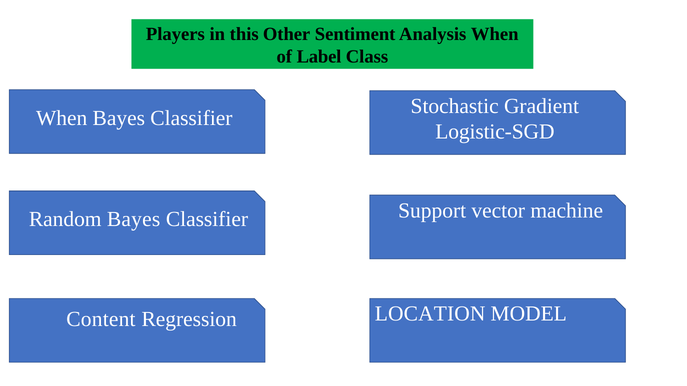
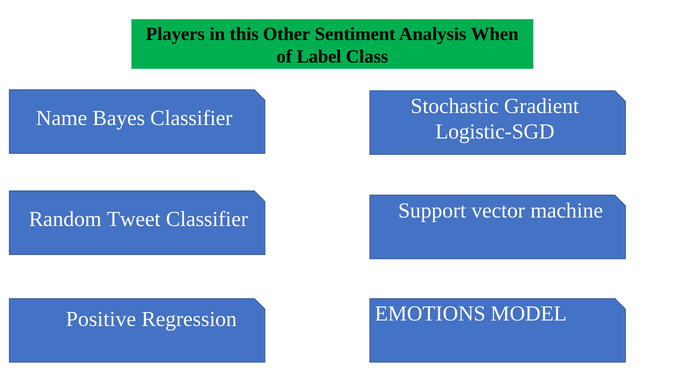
When: When -> Name (62, 118)
Random Bayes: Bayes -> Tweet (134, 219)
Content: Content -> Positive (101, 319)
LOCATION: LOCATION -> EMOTIONS (430, 314)
